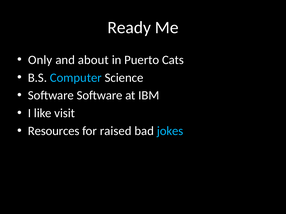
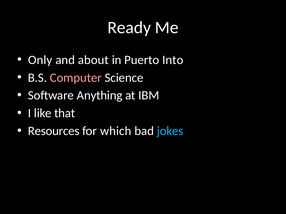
Cats: Cats -> Into (173, 60)
Computer colour: light blue -> pink (76, 78)
Software Software: Software -> Anything (100, 96)
visit: visit -> that (65, 113)
raised: raised -> which (116, 131)
